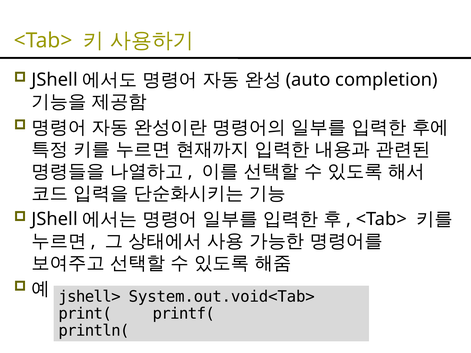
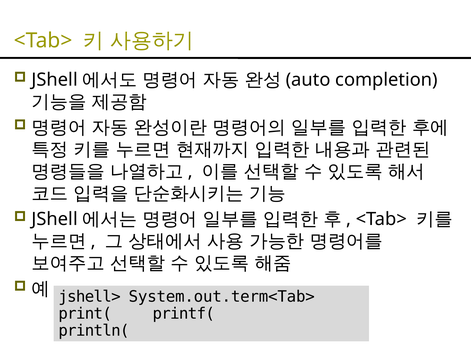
System.out.void<Tab>: System.out.void<Tab> -> System.out.term<Tab> (222, 297)
